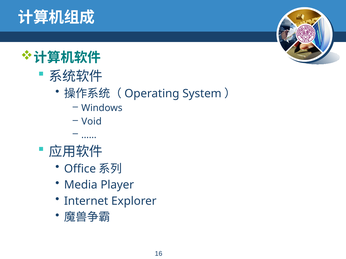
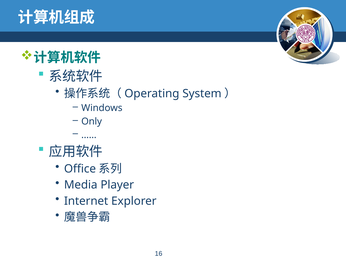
Void: Void -> Only (92, 122)
